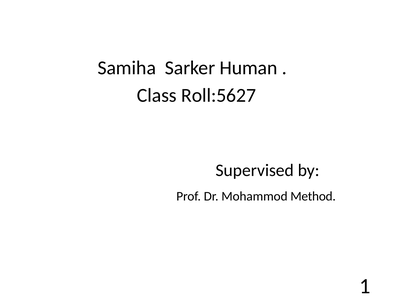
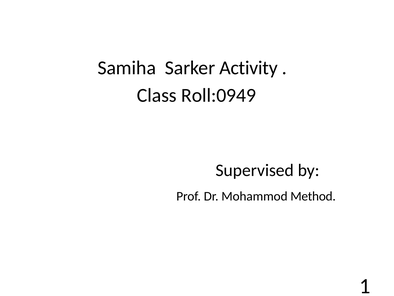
Human: Human -> Activity (249, 68)
Roll:5627: Roll:5627 -> Roll:0949 (219, 95)
